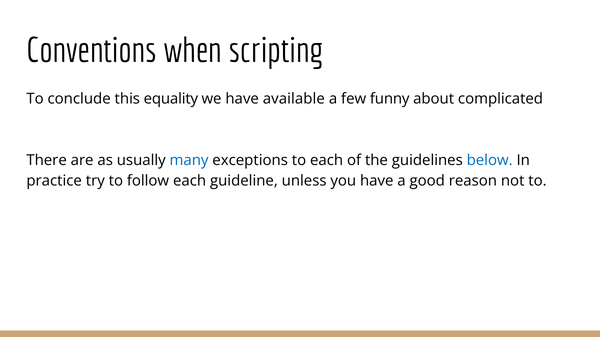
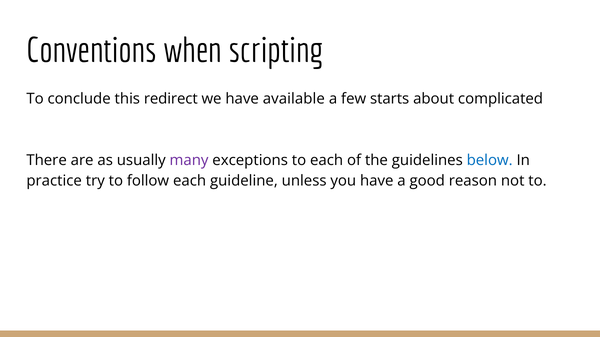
equality: equality -> redirect (171, 99)
funny: funny -> starts (390, 99)
many colour: blue -> purple (189, 160)
